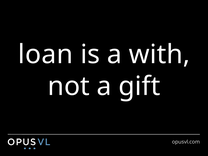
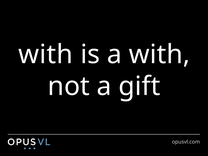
loan: loan -> with (46, 54)
